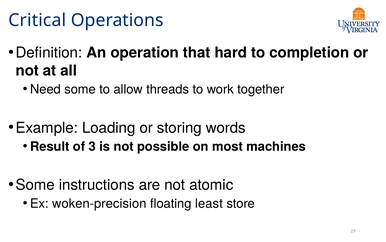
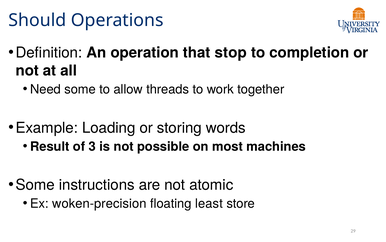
Critical: Critical -> Should (37, 20)
hard: hard -> stop (231, 52)
